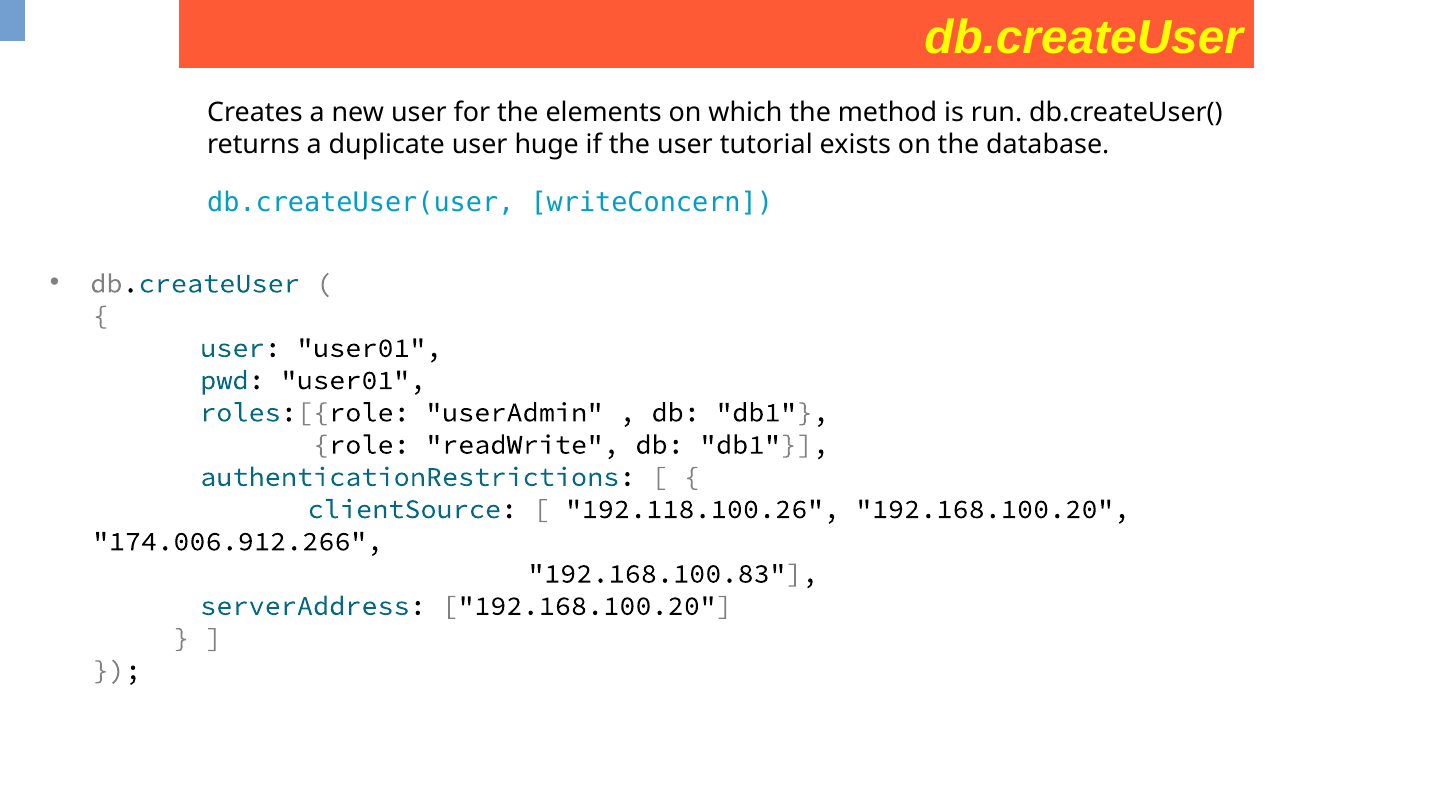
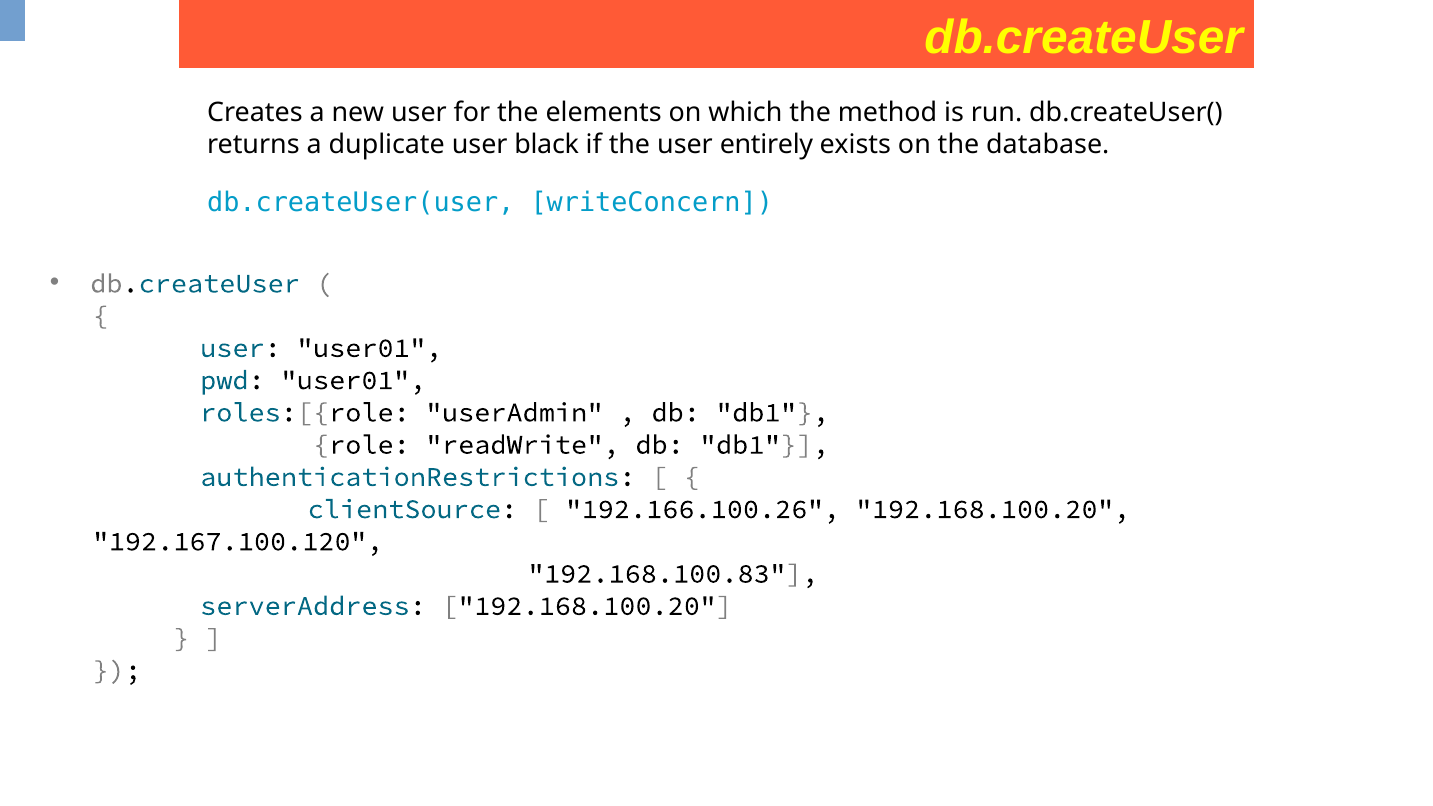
huge: huge -> black (547, 145)
tutorial: tutorial -> entirely (766, 145)
192.118.100.26: 192.118.100.26 -> 192.166.100.26 (703, 509)
174.006.912.266: 174.006.912.266 -> 192.167.100.120 (238, 541)
